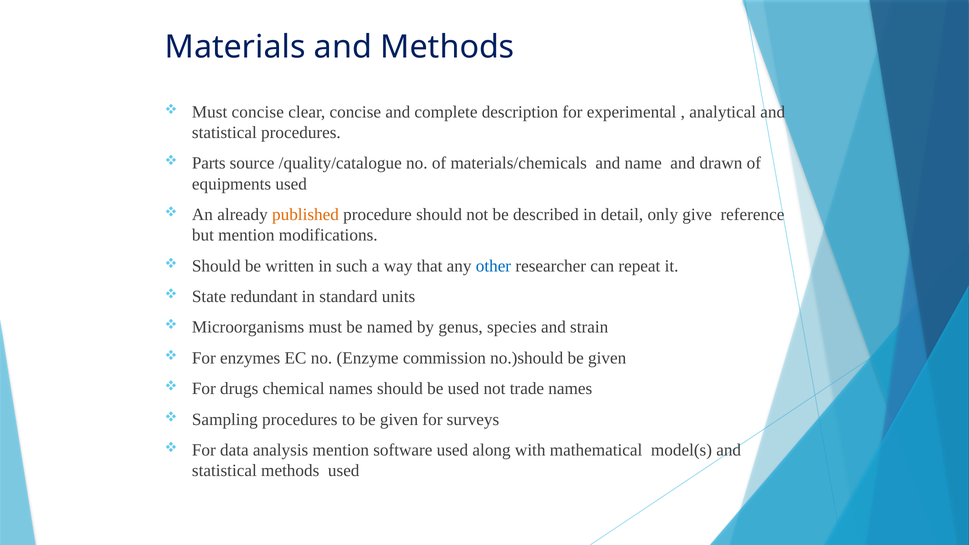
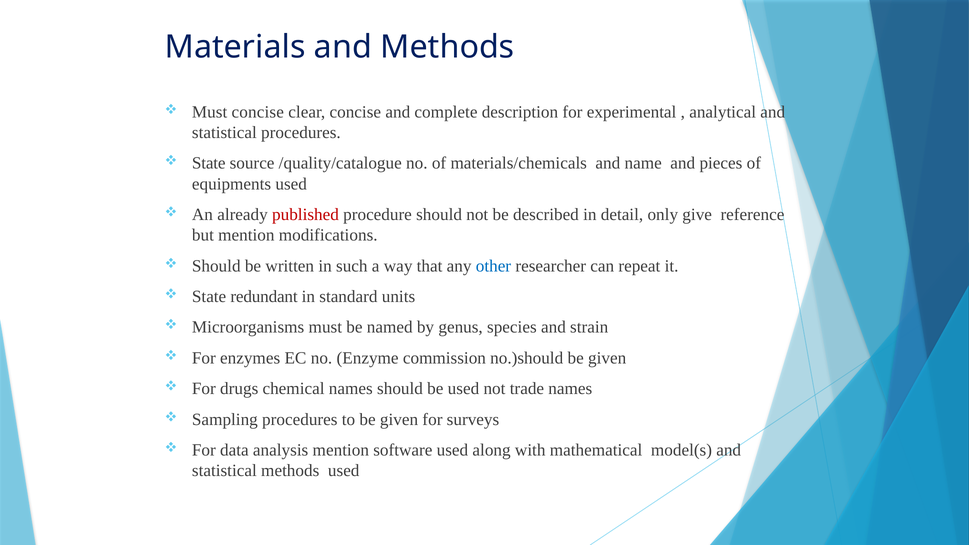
Parts: Parts -> State (209, 163)
drawn: drawn -> pieces (721, 163)
published colour: orange -> red (305, 215)
